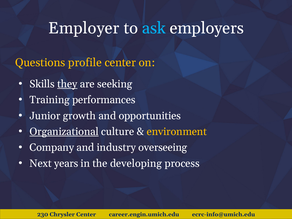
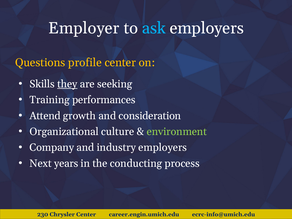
Junior: Junior -> Attend (45, 116)
opportunities: opportunities -> consideration (150, 116)
Organizational underline: present -> none (64, 132)
environment colour: yellow -> light green (177, 132)
industry overseeing: overseeing -> employers (163, 148)
developing: developing -> conducting (136, 163)
